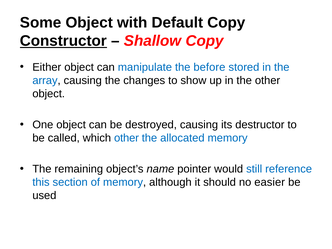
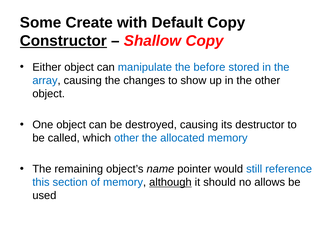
Some Object: Object -> Create (89, 23)
although underline: none -> present (170, 182)
easier: easier -> allows (270, 182)
